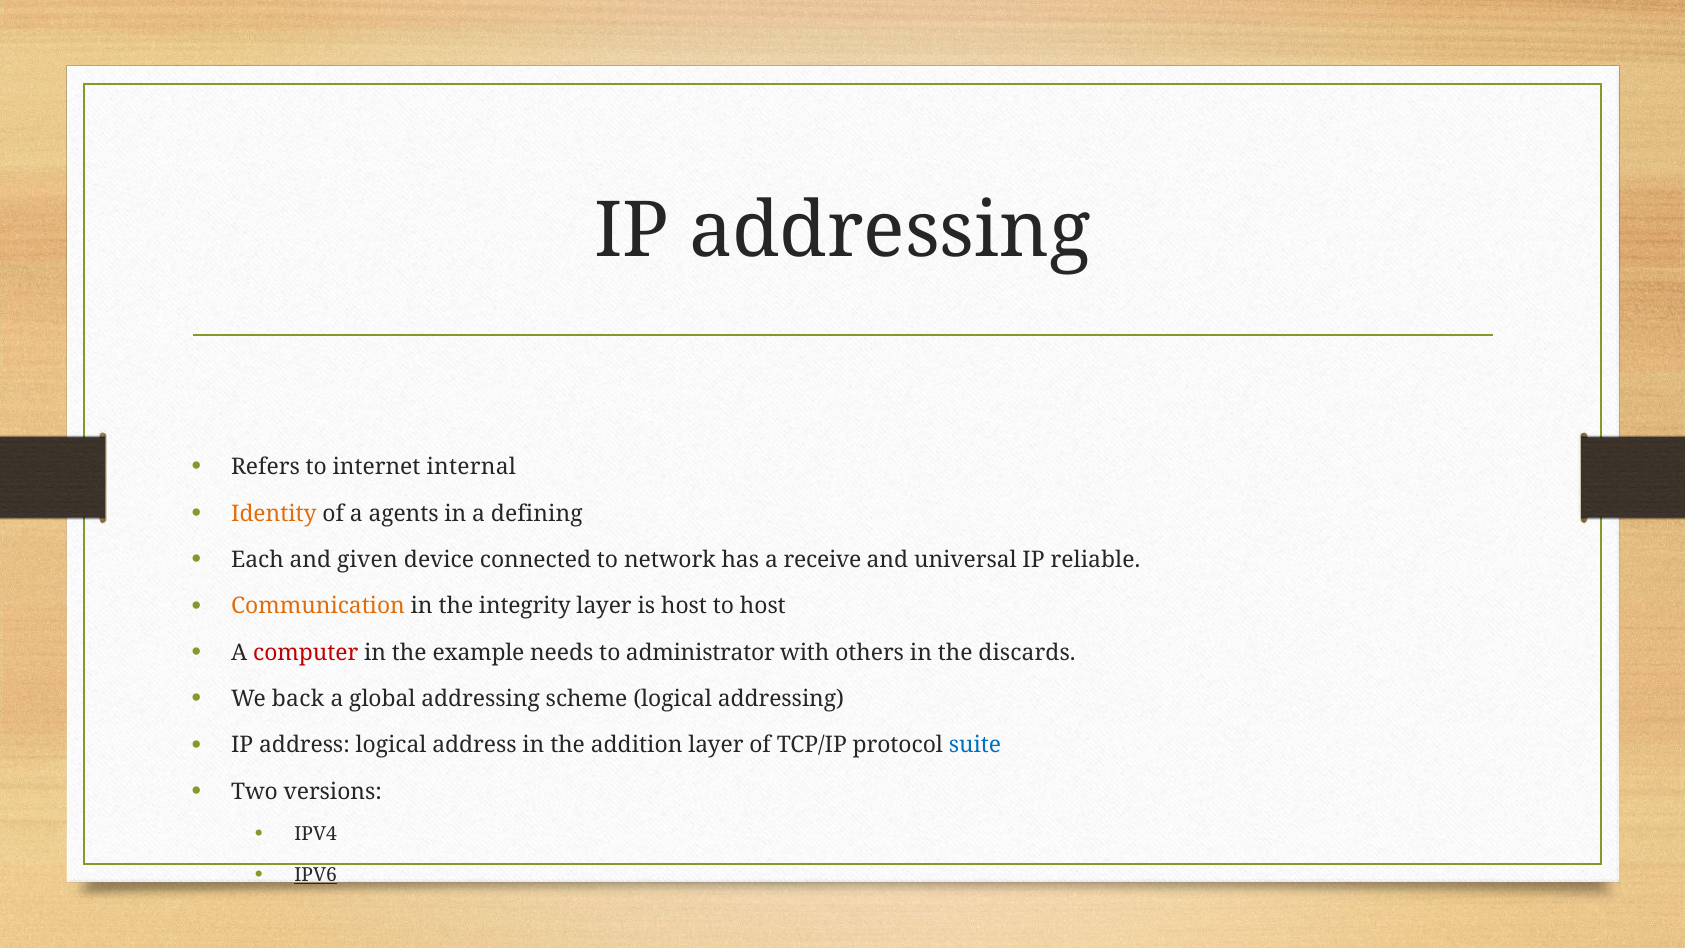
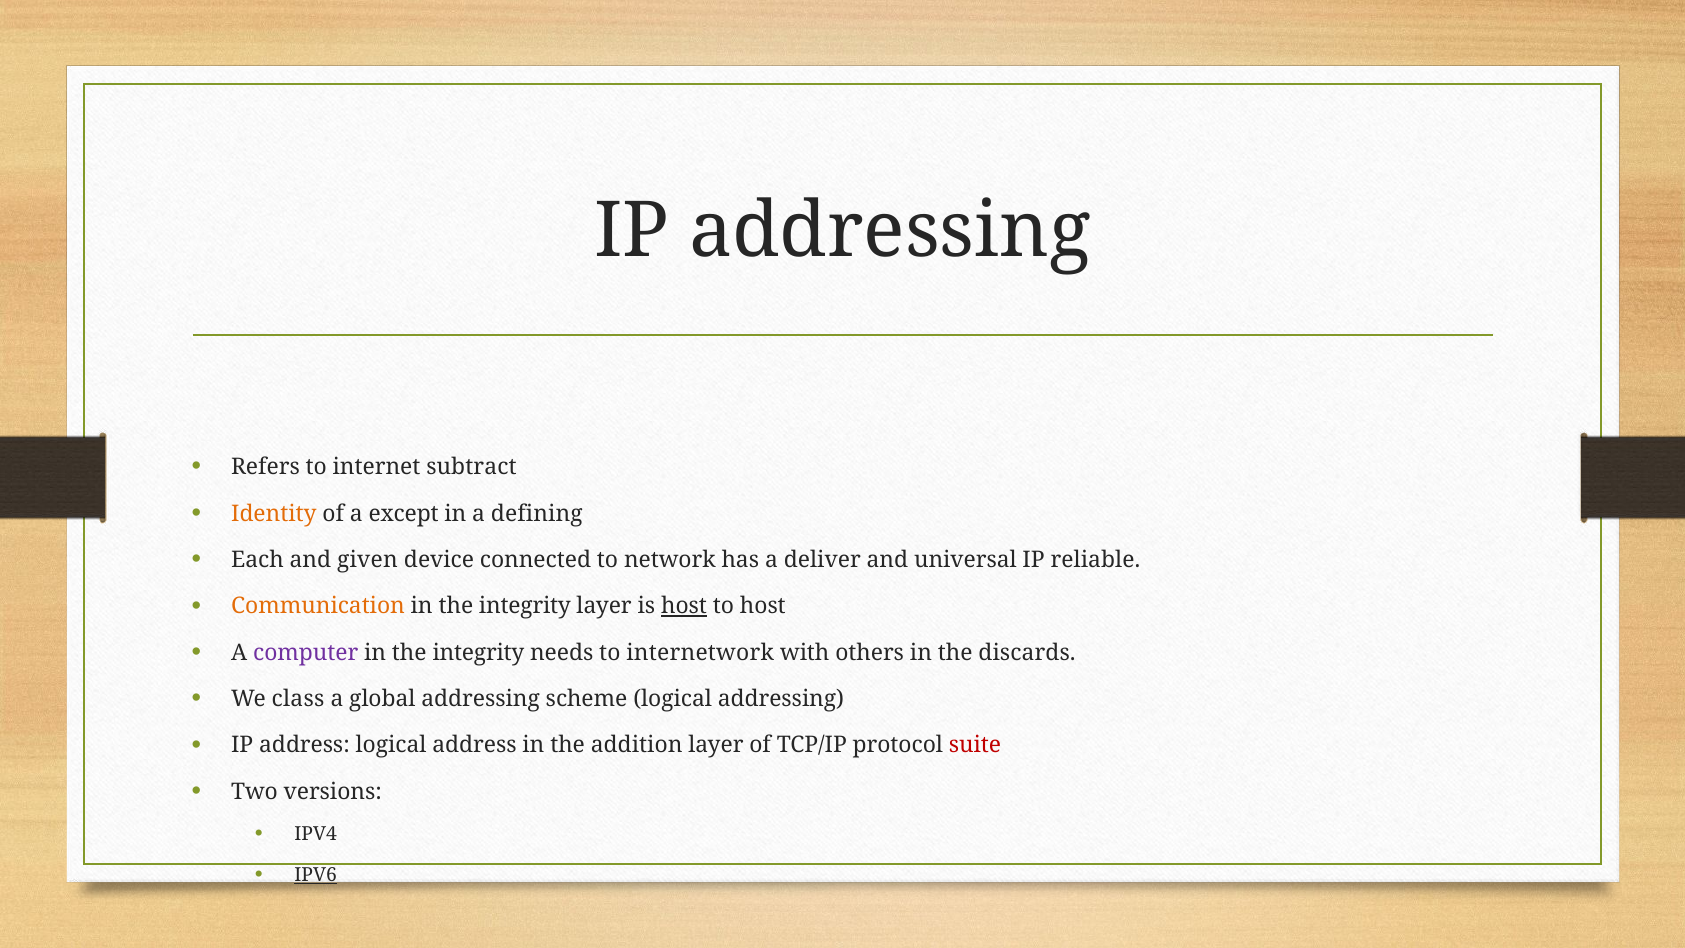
internal: internal -> subtract (471, 467)
agents: agents -> except (404, 513)
receive: receive -> deliver (822, 560)
host underline: none -> present (684, 606)
computer colour: red -> purple (306, 652)
example: example -> integrity (478, 652)
administrator: administrator -> internetwork (700, 652)
back: back -> class (298, 699)
suite colour: blue -> red (975, 745)
